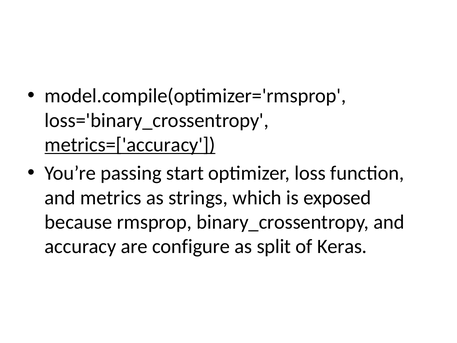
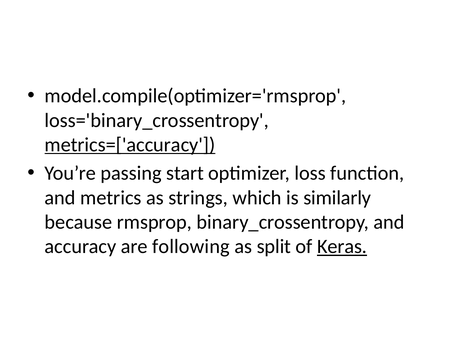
exposed: exposed -> similarly (337, 198)
configure: configure -> following (191, 246)
Keras underline: none -> present (342, 246)
